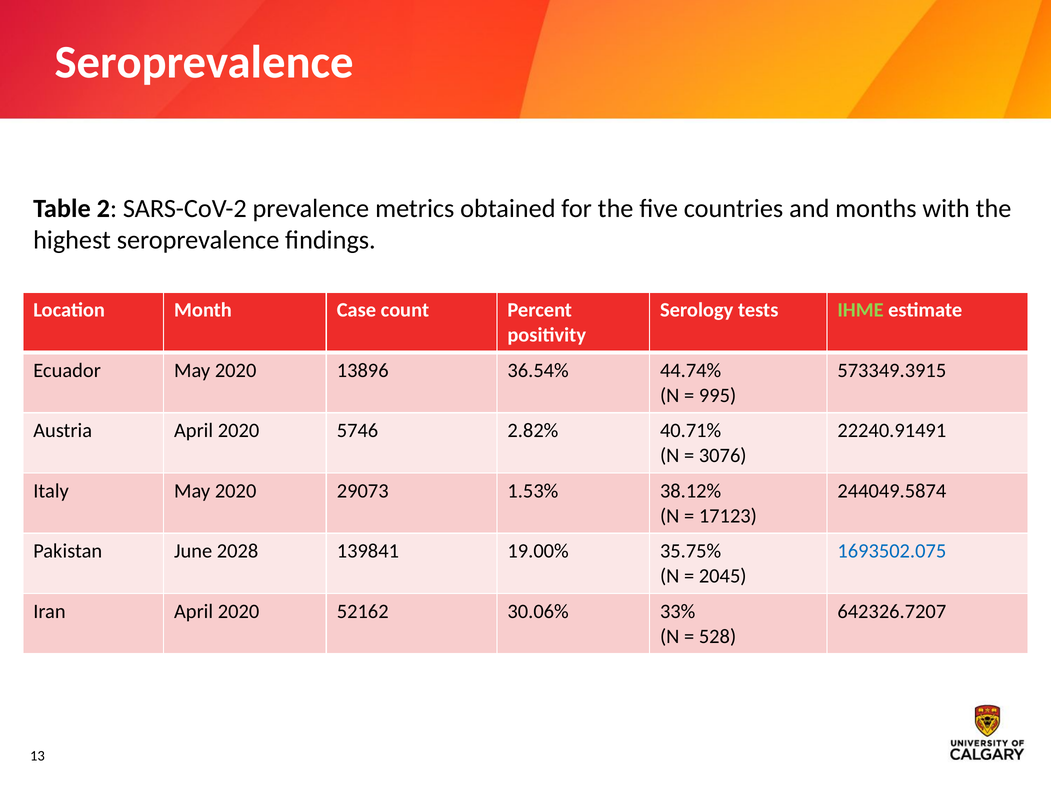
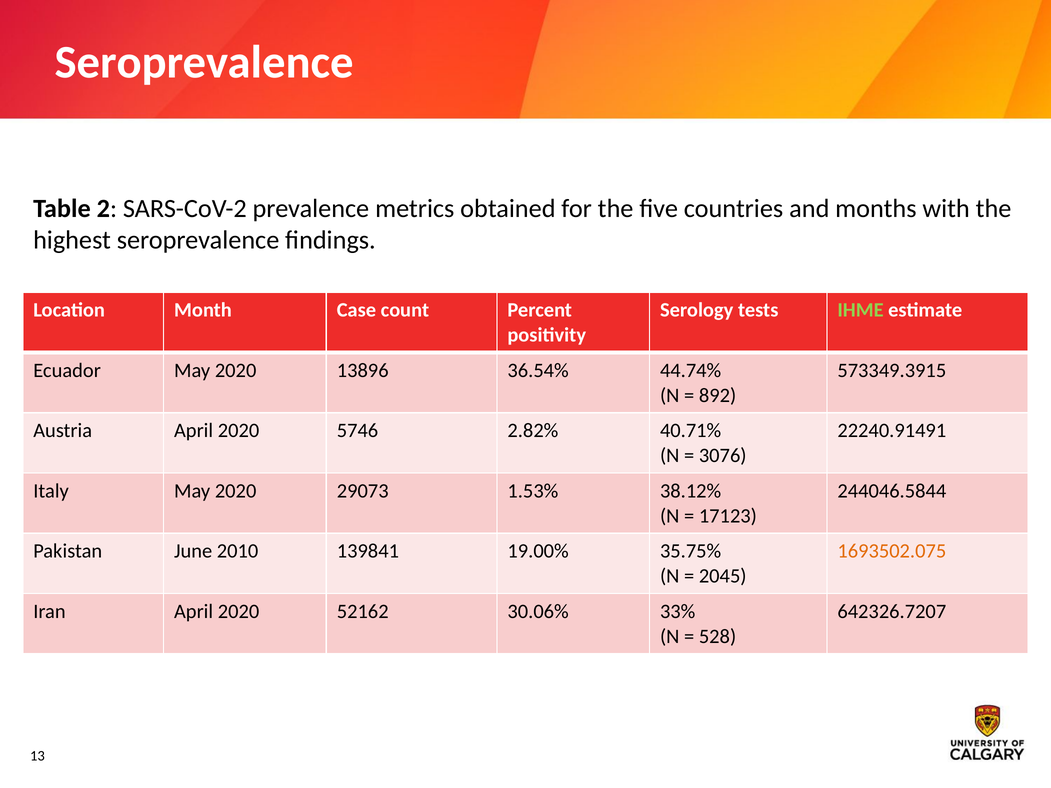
995: 995 -> 892 (718, 395)
244049.5874: 244049.5874 -> 244046.5844 (892, 491)
2028: 2028 -> 2010 (238, 551)
1693502.075 colour: blue -> orange (892, 551)
